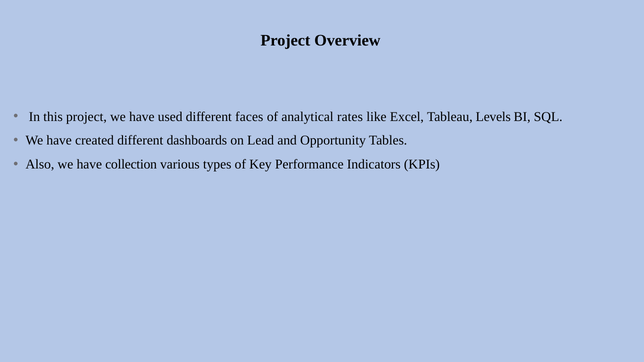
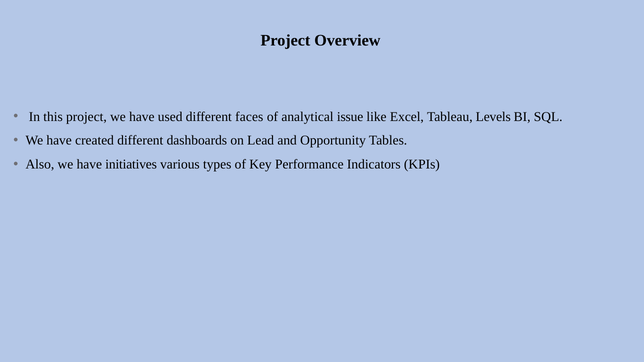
rates: rates -> issue (350, 117)
collection: collection -> initiatives (131, 164)
